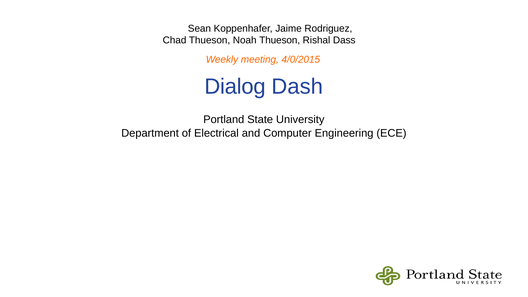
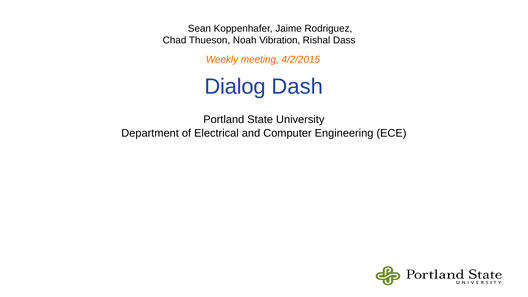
Noah Thueson: Thueson -> Vibration (280, 40)
4/0/2015: 4/0/2015 -> 4/2/2015 (301, 59)
